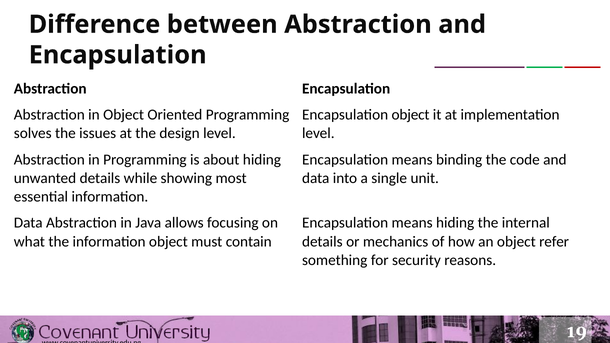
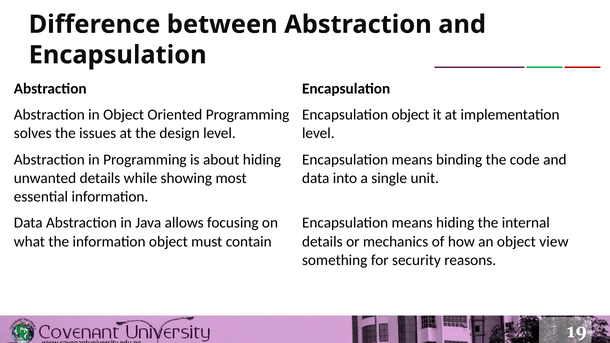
refer: refer -> view (554, 242)
